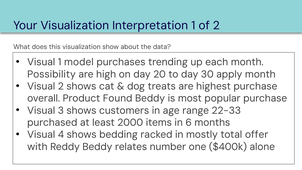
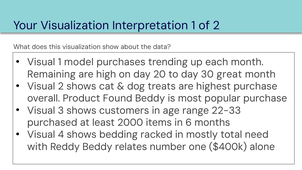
Possibility: Possibility -> Remaining (52, 74)
apply: apply -> great (229, 74)
offer: offer -> need (257, 135)
